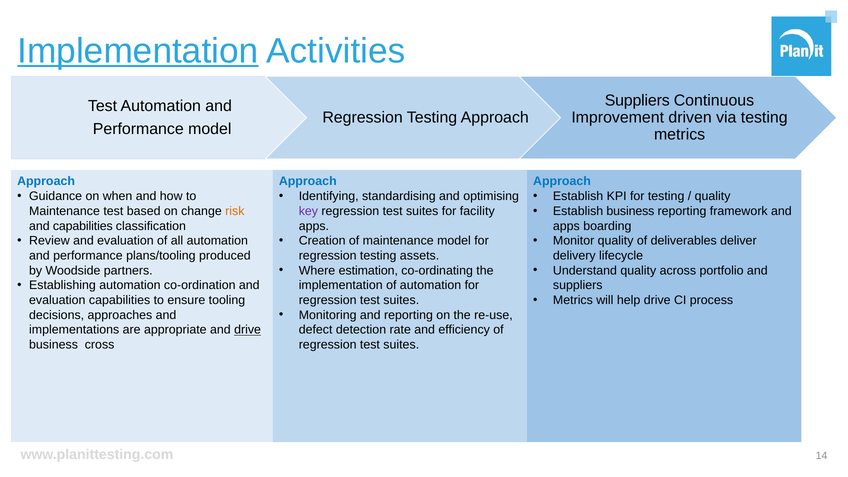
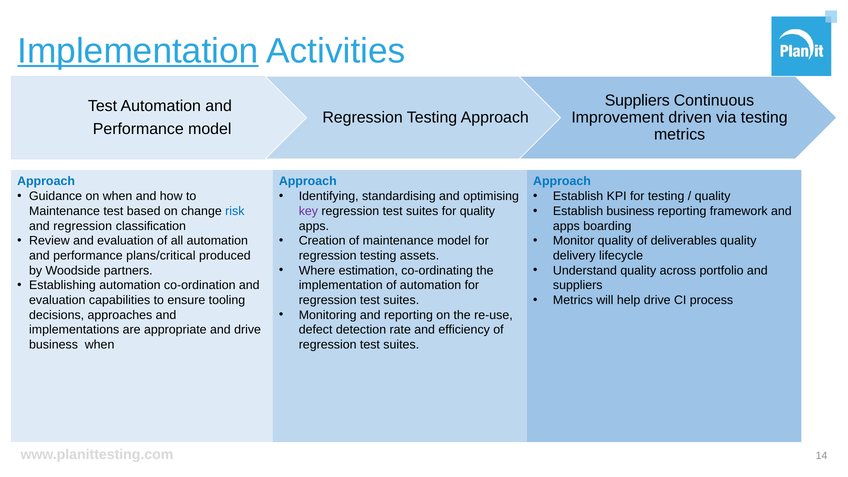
risk colour: orange -> blue (235, 211)
for facility: facility -> quality (477, 211)
and capabilities: capabilities -> regression (83, 226)
deliverables deliver: deliver -> quality (738, 241)
plans/tooling: plans/tooling -> plans/critical (161, 256)
drive underline: present -> none (248, 330)
business cross: cross -> when (100, 345)
